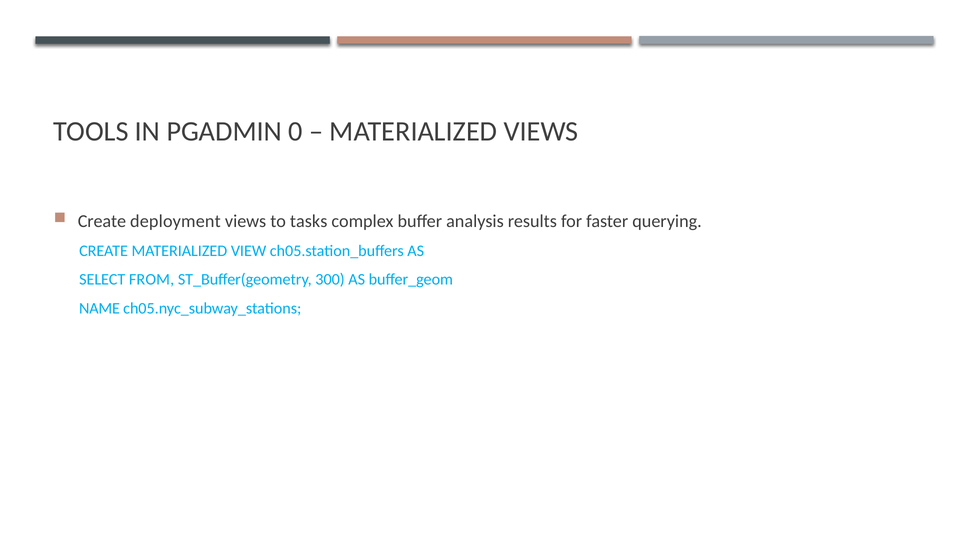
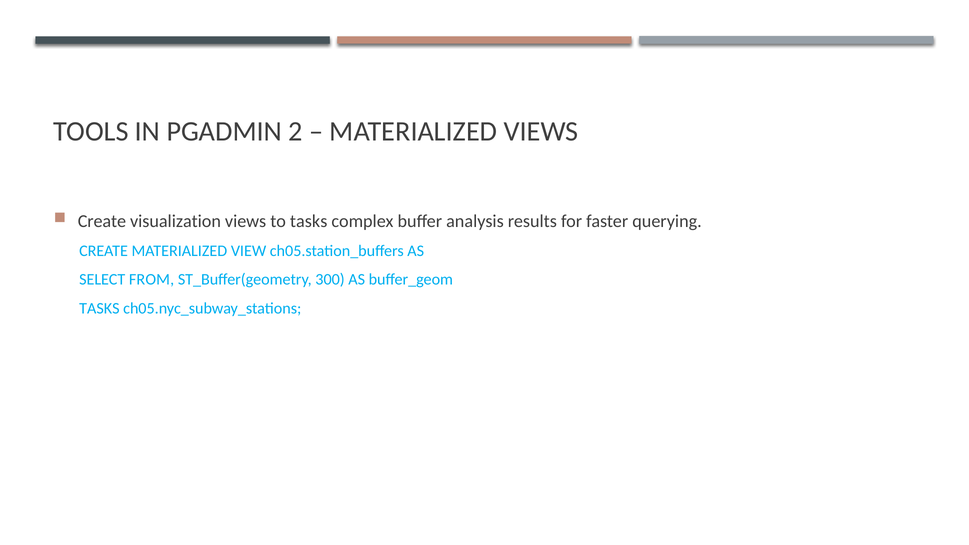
0: 0 -> 2 (296, 132)
deployment: deployment -> visualization (176, 221)
NAME: NAME -> TASKS (99, 308)
